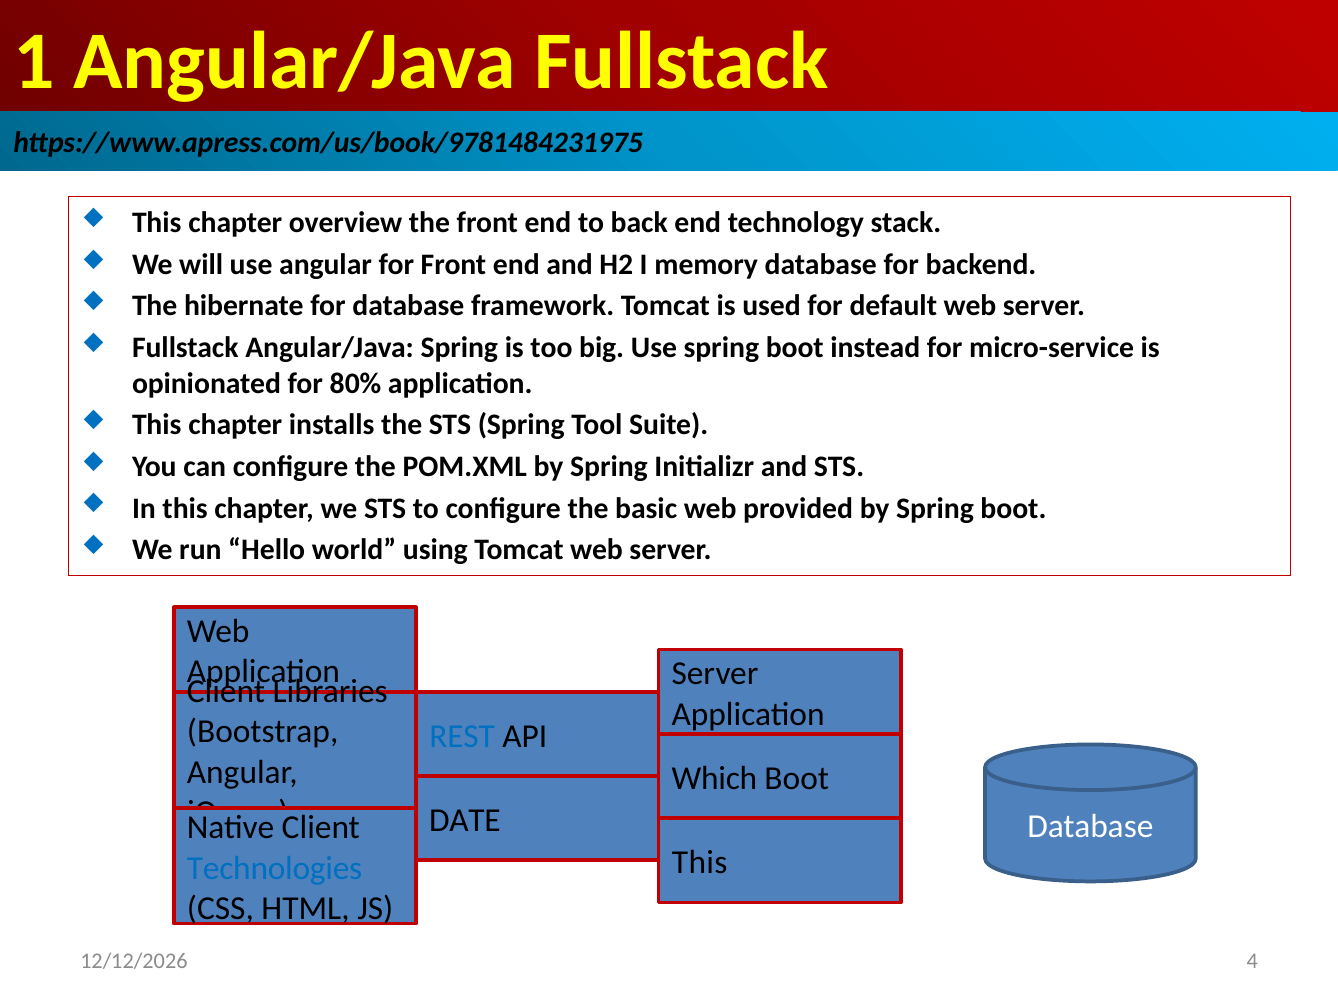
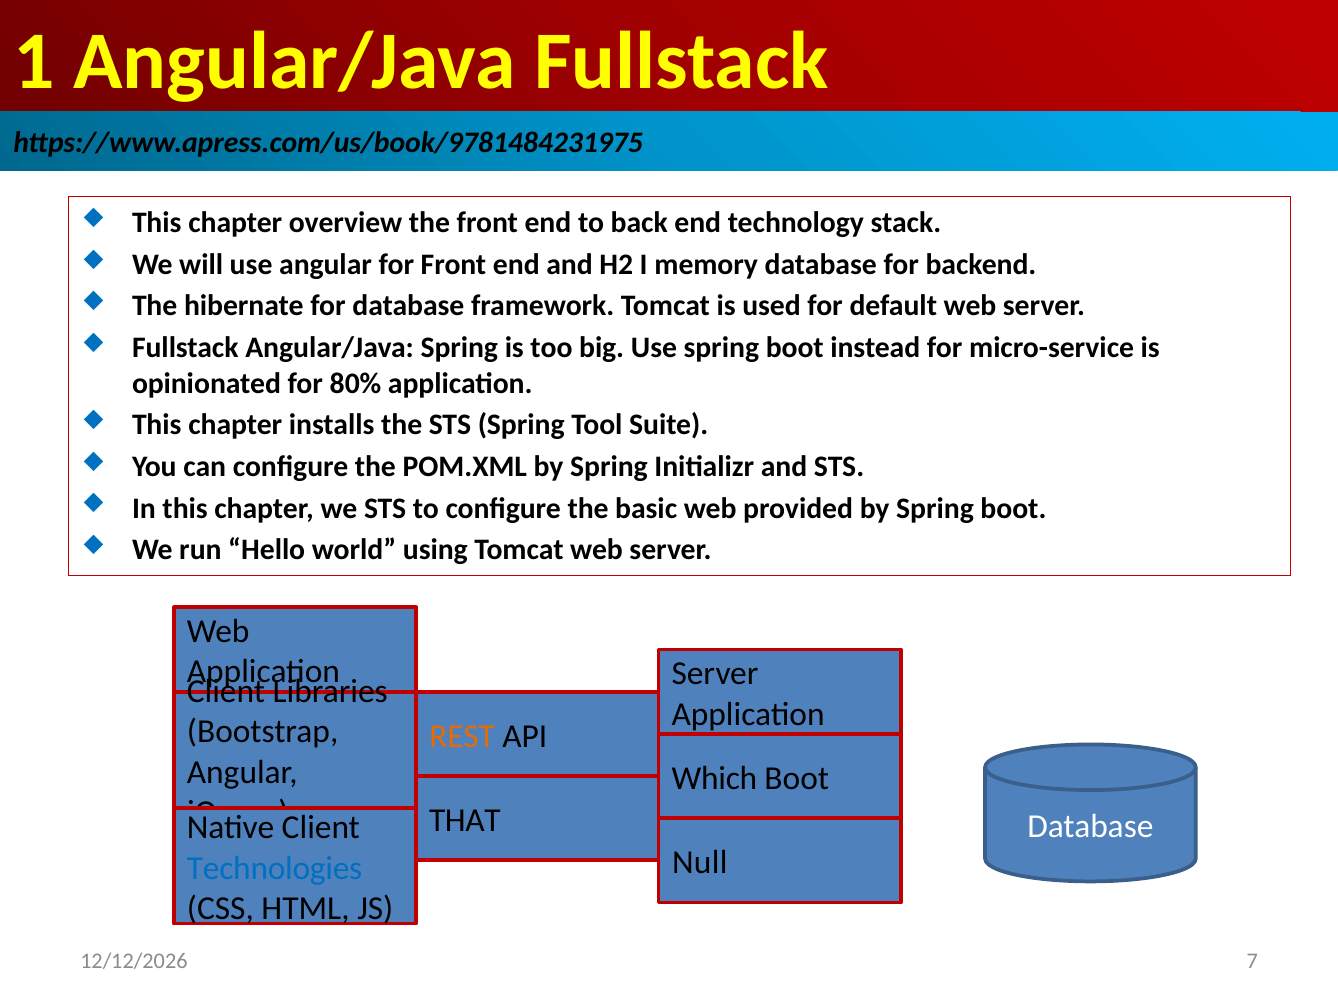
REST colour: blue -> orange (462, 736)
DATE: DATE -> THAT (465, 820)
This: This -> Null (700, 862)
4: 4 -> 7 (1252, 961)
